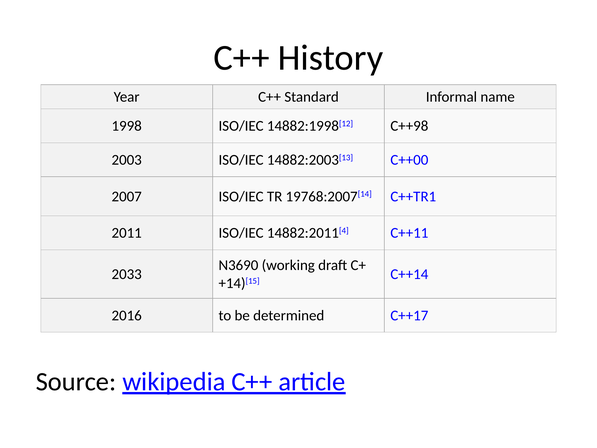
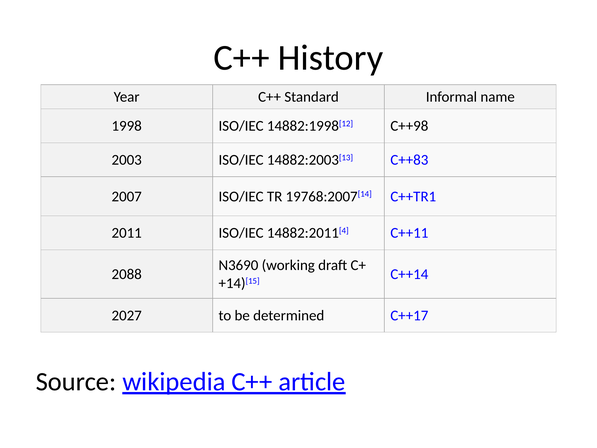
C++00: C++00 -> C++83 (409, 160)
2033: 2033 -> 2088 (127, 274)
2016: 2016 -> 2027 (127, 315)
